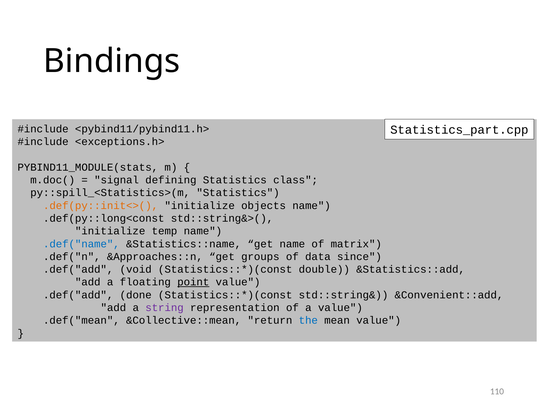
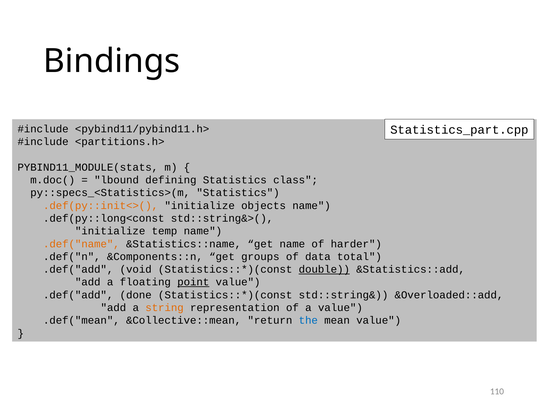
<exceptions.h>: <exceptions.h> -> <partitions.h> (120, 142)
signal: signal -> lbound (117, 180)
py::spill_<Statistics>(m: py::spill_<Statistics>(m -> py::specs_<Statistics>(m (110, 193)
.def("name colour: blue -> orange (81, 244)
matrix: matrix -> harder (356, 244)
&Approaches::n: &Approaches::n -> &Components::n (155, 257)
since: since -> total (359, 257)
double underline: none -> present (324, 270)
&Convenient::add: &Convenient::add -> &Overloaded::add (449, 295)
string colour: purple -> orange (165, 308)
